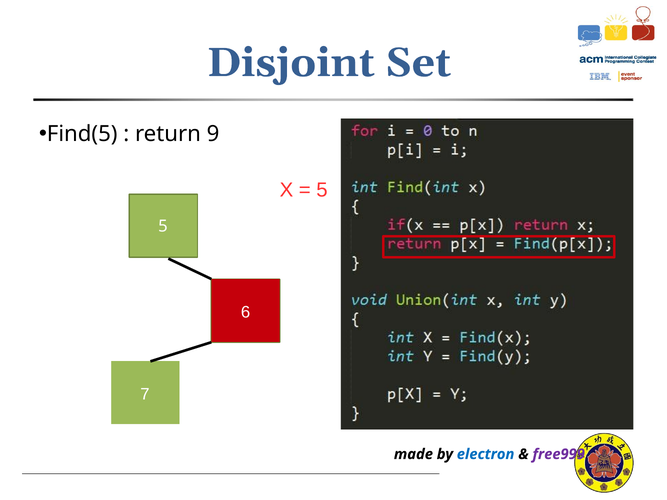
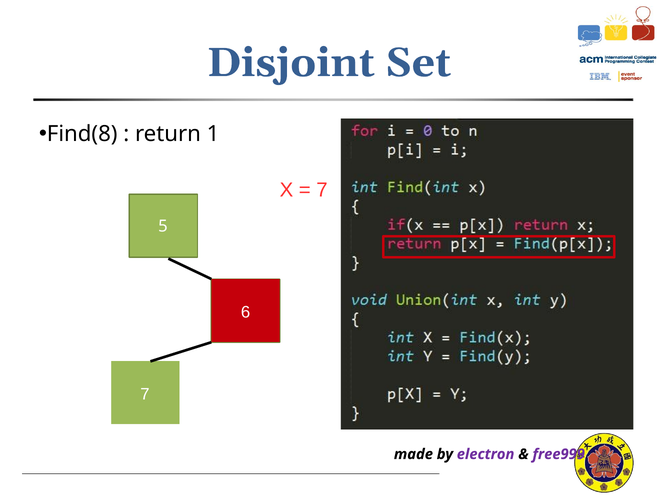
Find(5: Find(5 -> Find(8 (82, 134)
9: 9 -> 1 (213, 134)
5: 5 -> 7 (322, 190)
electron colour: blue -> purple (486, 454)
